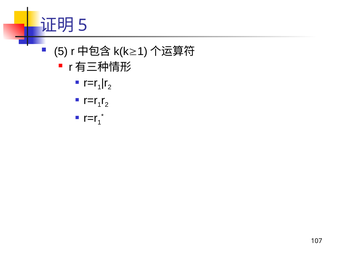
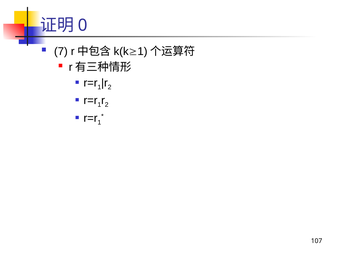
5: 5 -> 0 (83, 25)
5: 5 -> 7 (61, 51)
